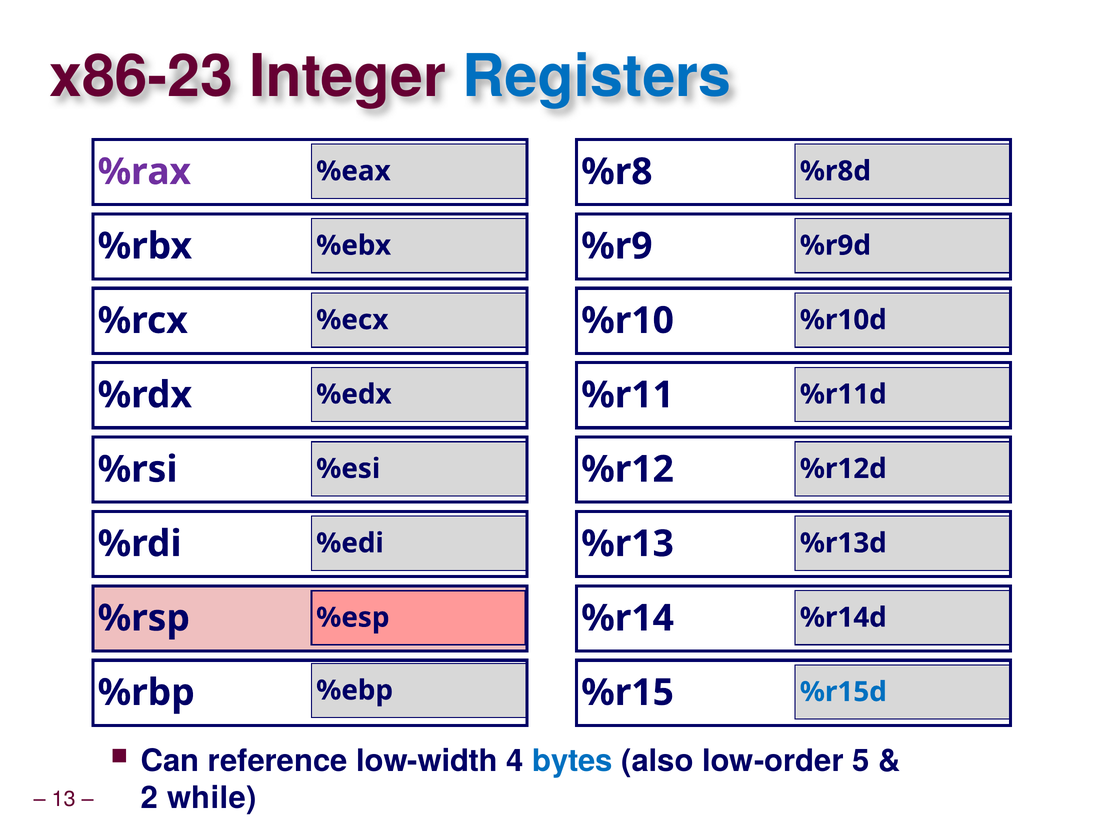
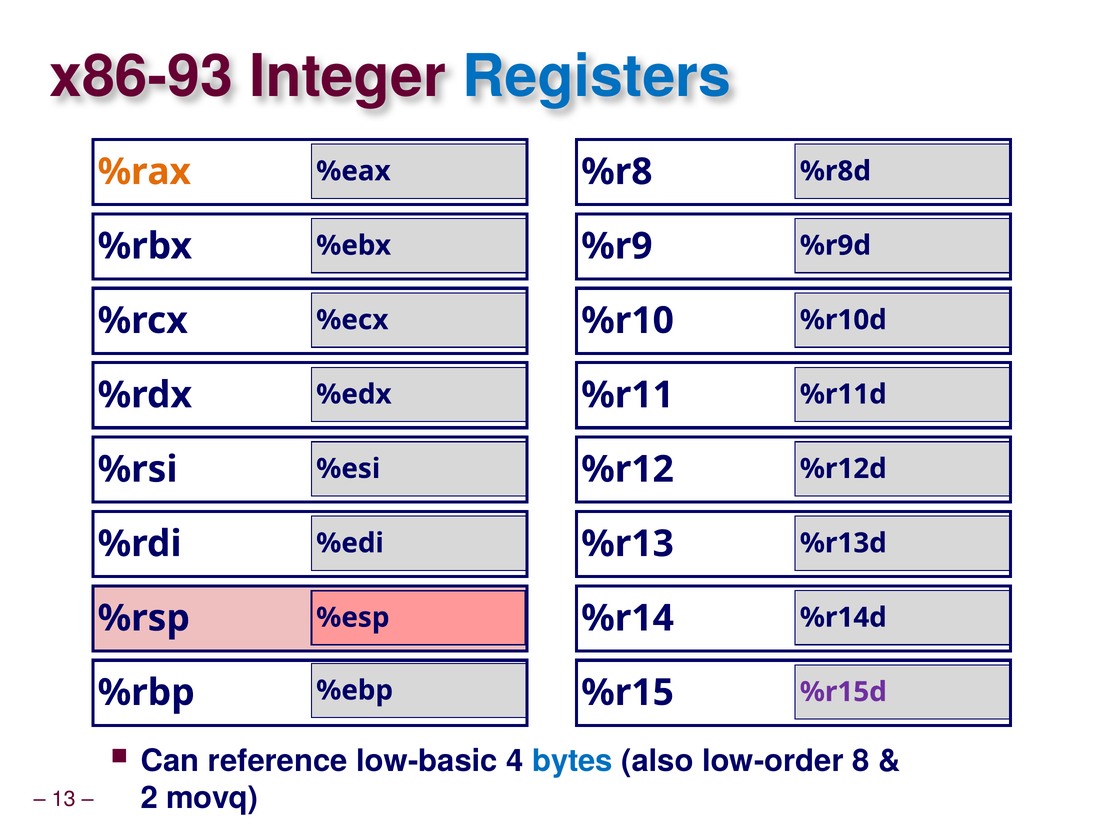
x86-23: x86-23 -> x86-93 (141, 77)
%rax colour: purple -> orange (144, 172)
%r15d colour: blue -> purple (843, 692)
low-width: low-width -> low-basic (427, 761)
5: 5 -> 8 (861, 761)
while: while -> movq (212, 798)
